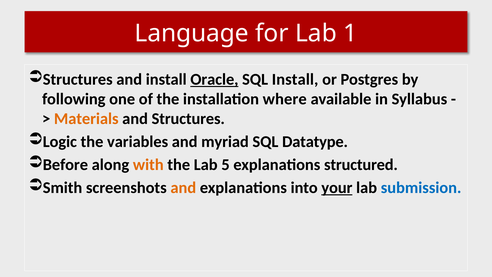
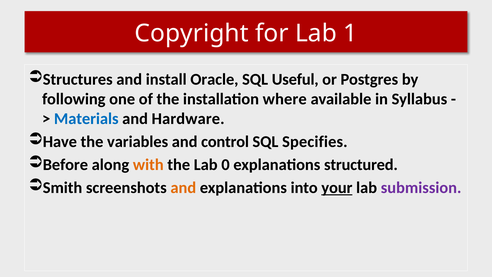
Language: Language -> Copyright (192, 33)
Oracle underline: present -> none (214, 79)
SQL Install: Install -> Useful (295, 79)
Materials colour: orange -> blue (86, 119)
and Structures: Structures -> Hardware (188, 119)
Logic: Logic -> Have (60, 142)
myriad: myriad -> control (225, 142)
Datatype: Datatype -> Specifies (315, 142)
5: 5 -> 0 (226, 165)
submission colour: blue -> purple (421, 188)
